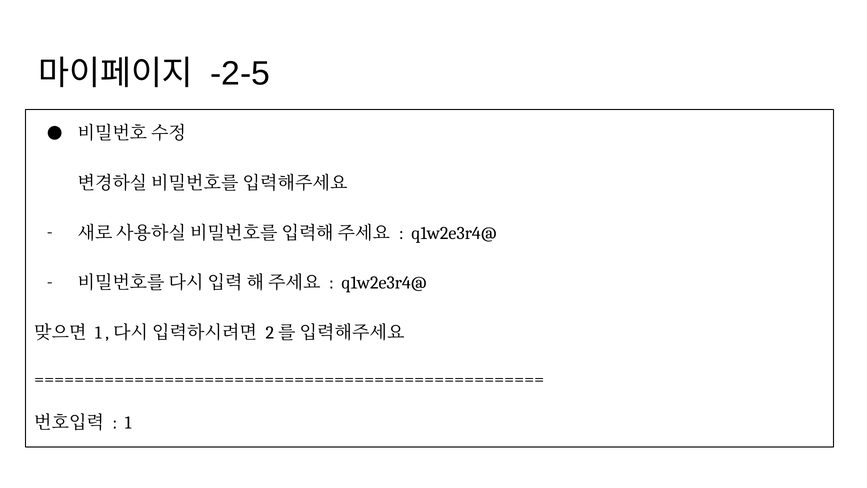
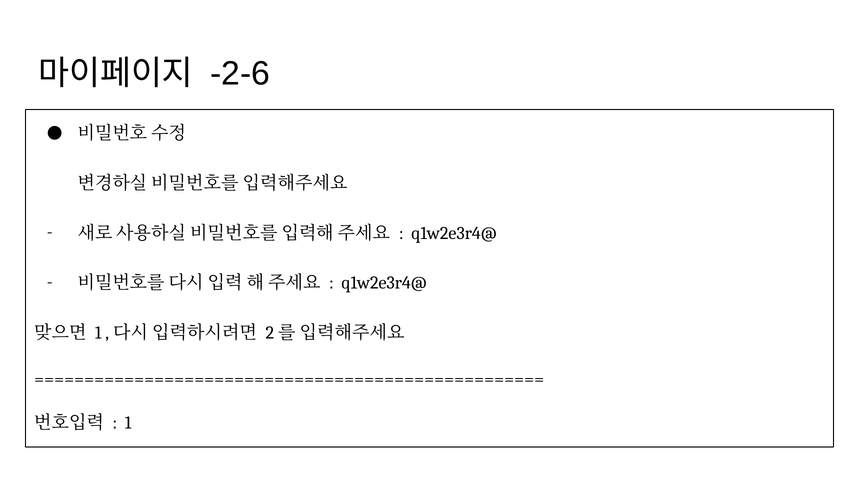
-2-5: -2-5 -> -2-6 (240, 73)
